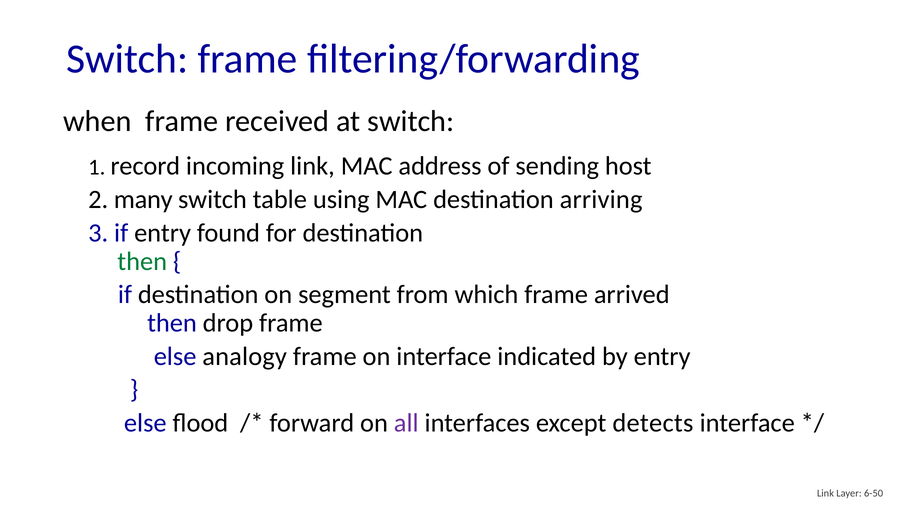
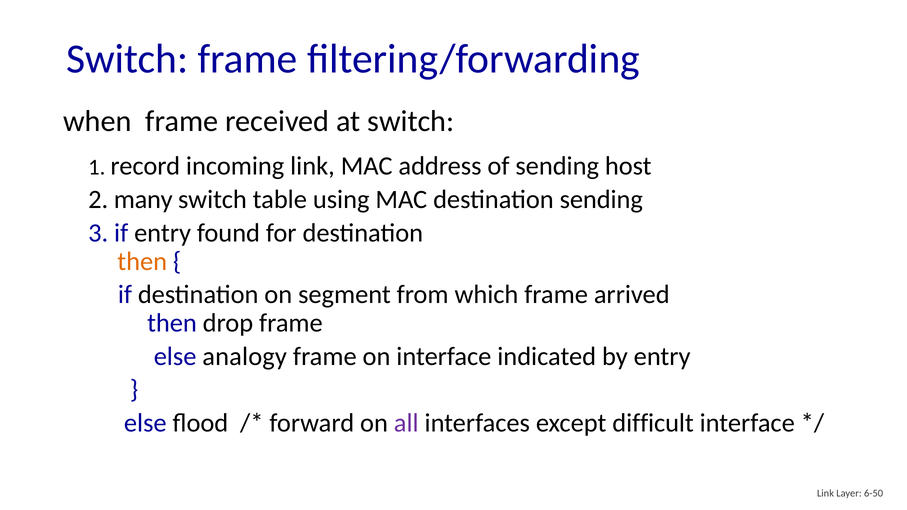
destination arriving: arriving -> sending (601, 200)
then colour: green -> orange (142, 261)
detects: detects -> difficult (653, 423)
